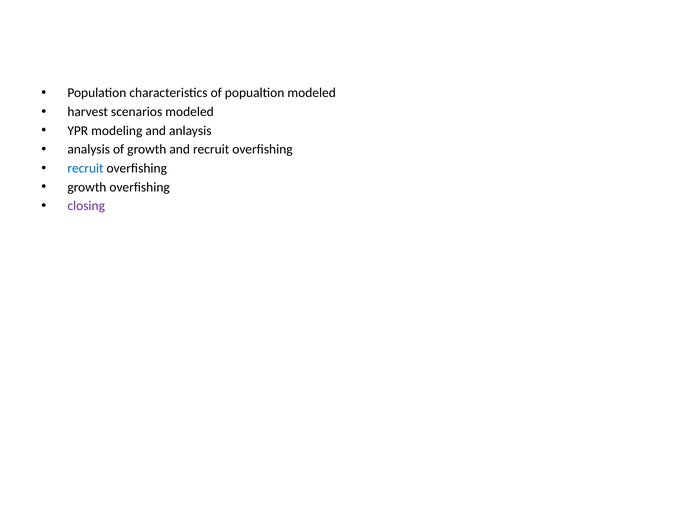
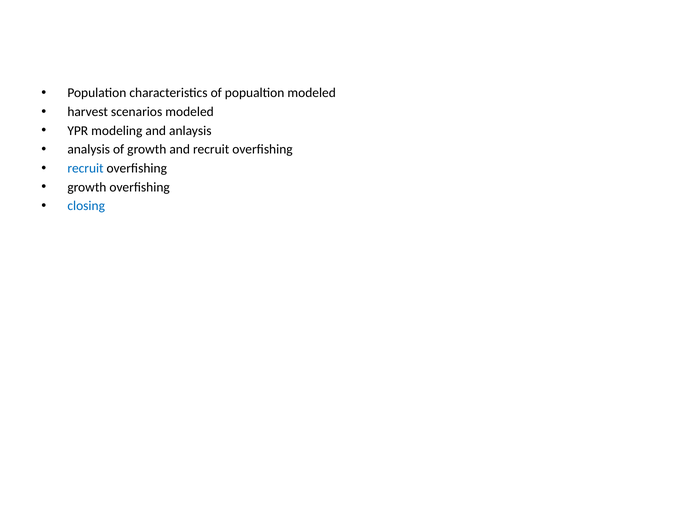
closing colour: purple -> blue (86, 206)
